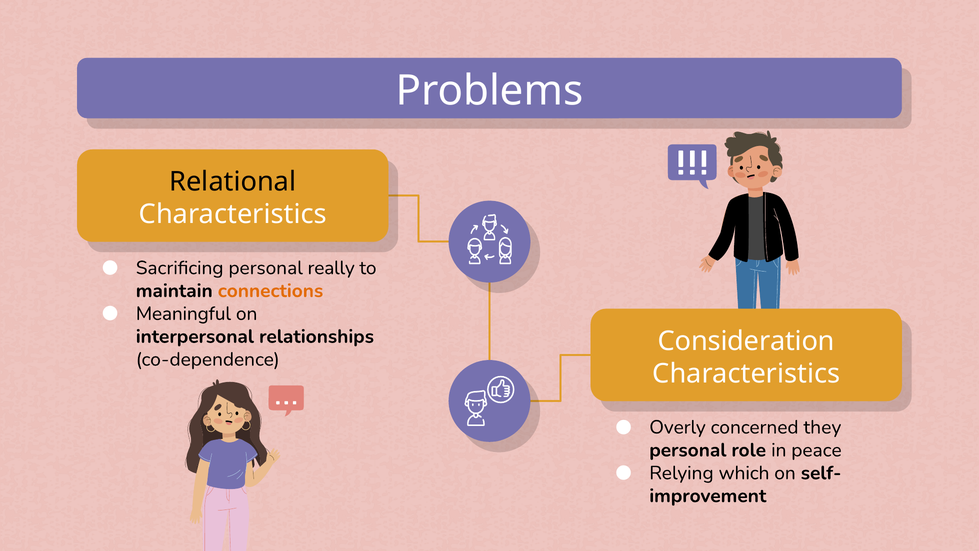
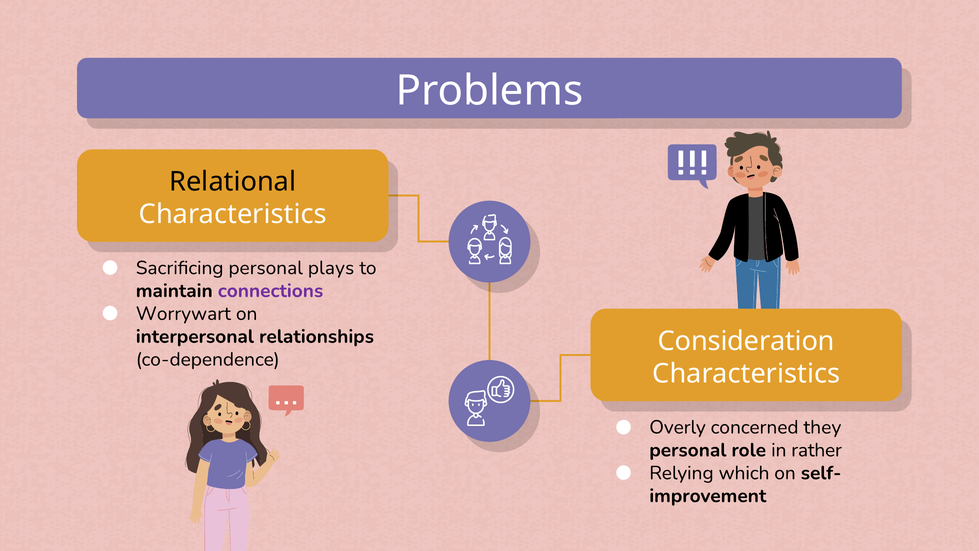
really: really -> plays (331, 268)
connections colour: orange -> purple (271, 291)
Meaningful: Meaningful -> Worrywart (183, 313)
peace: peace -> rather (817, 450)
